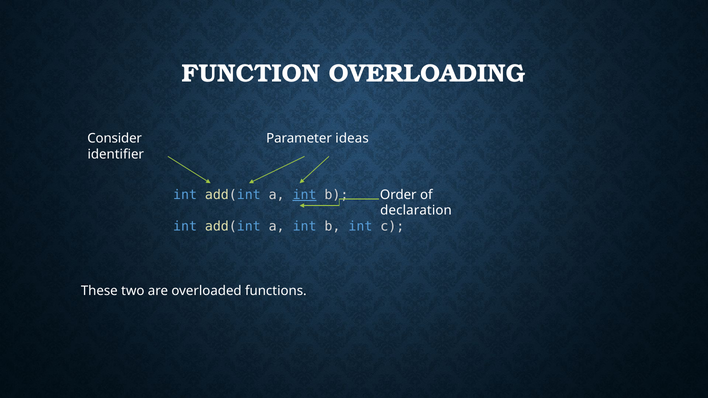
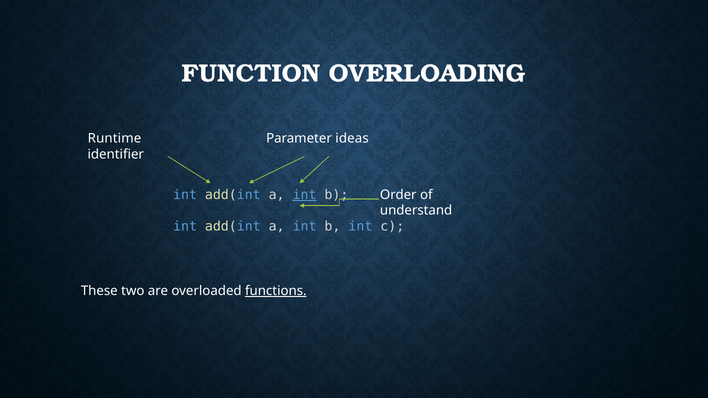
Consider: Consider -> Runtime (115, 138)
declaration: declaration -> understand (416, 211)
functions underline: none -> present (276, 291)
